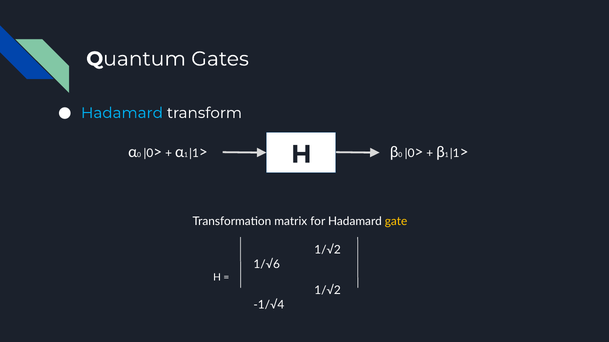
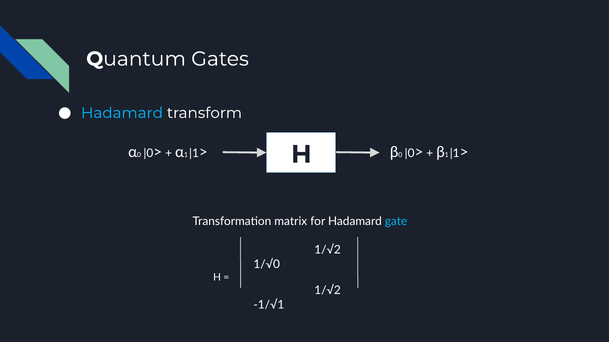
gate colour: yellow -> light blue (396, 222)
1/√6: 1/√6 -> 1/√0 (267, 265)
-1/√4: -1/√4 -> -1/√1 (269, 305)
